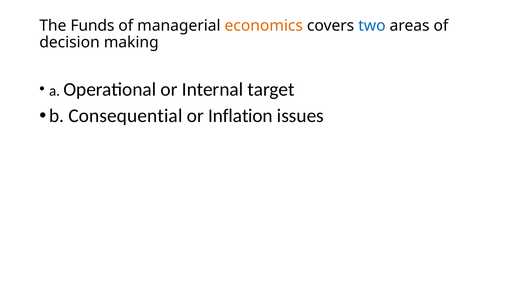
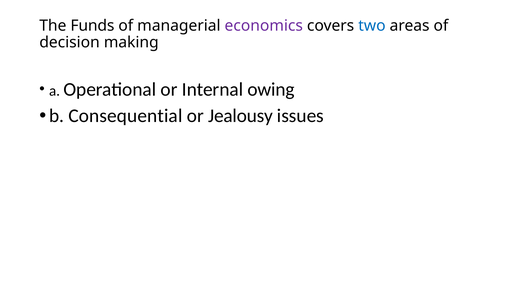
economics colour: orange -> purple (264, 26)
target: target -> owing (271, 90)
Inflation: Inflation -> Jealousy (241, 116)
